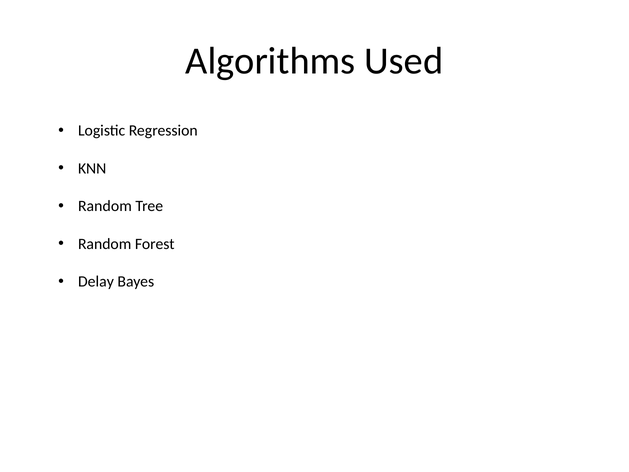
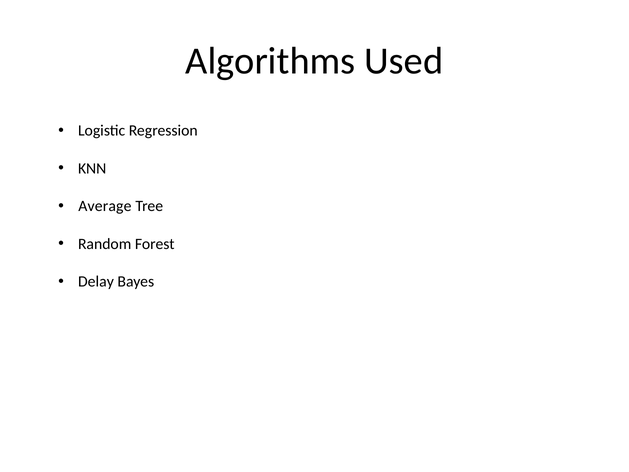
Random: Random -> Average (105, 206)
